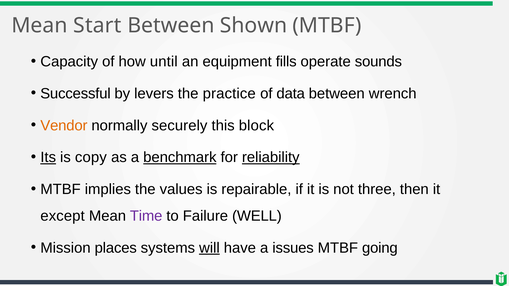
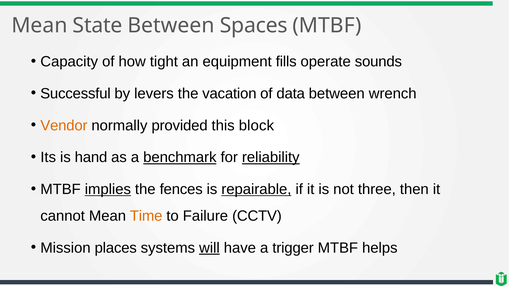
Start: Start -> State (98, 25)
Shown: Shown -> Spaces (254, 25)
until: until -> tight (164, 62)
practice: practice -> vacation (229, 94)
securely: securely -> provided (180, 126)
Its underline: present -> none (48, 158)
copy: copy -> hand (91, 158)
implies underline: none -> present (108, 190)
values: values -> fences (181, 190)
repairable underline: none -> present (256, 190)
except: except -> cannot (63, 216)
Time colour: purple -> orange (146, 216)
WELL: WELL -> CCTV (257, 216)
issues: issues -> trigger (293, 248)
going: going -> helps (380, 248)
